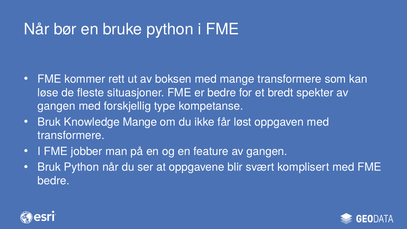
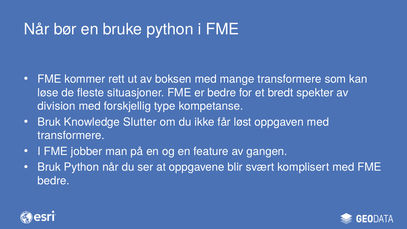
gangen: gangen -> division (57, 106)
Knowledge Mange: Mange -> Slutter (140, 122)
